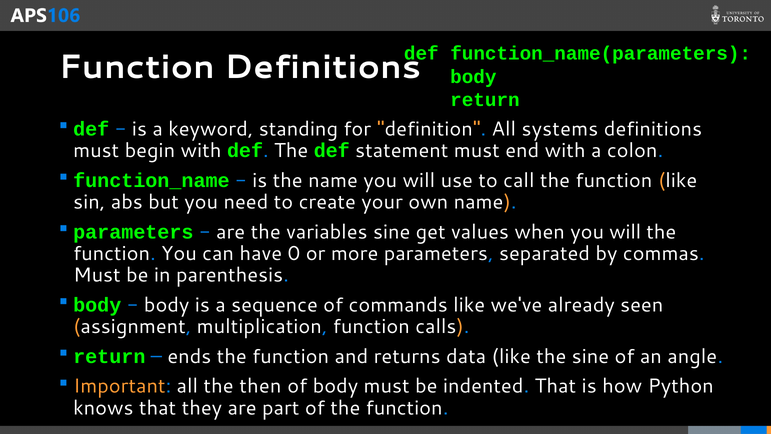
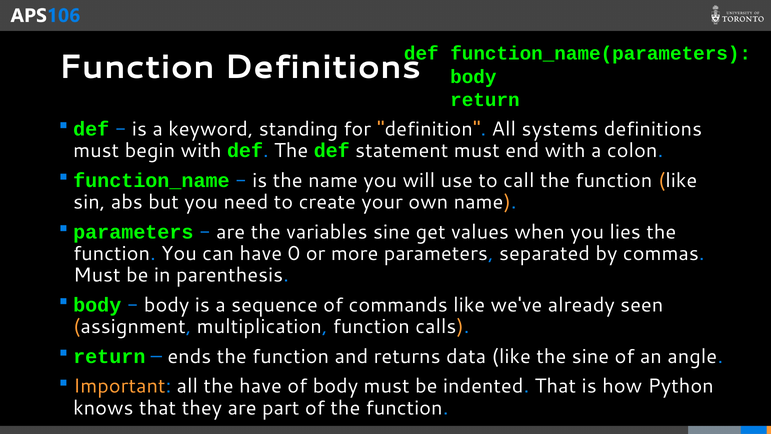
when you will: will -> lies (625, 232)
the then: then -> have (260, 386)
